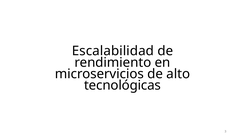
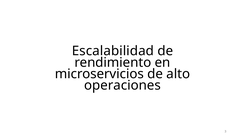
tecnológicas: tecnológicas -> operaciones (122, 85)
